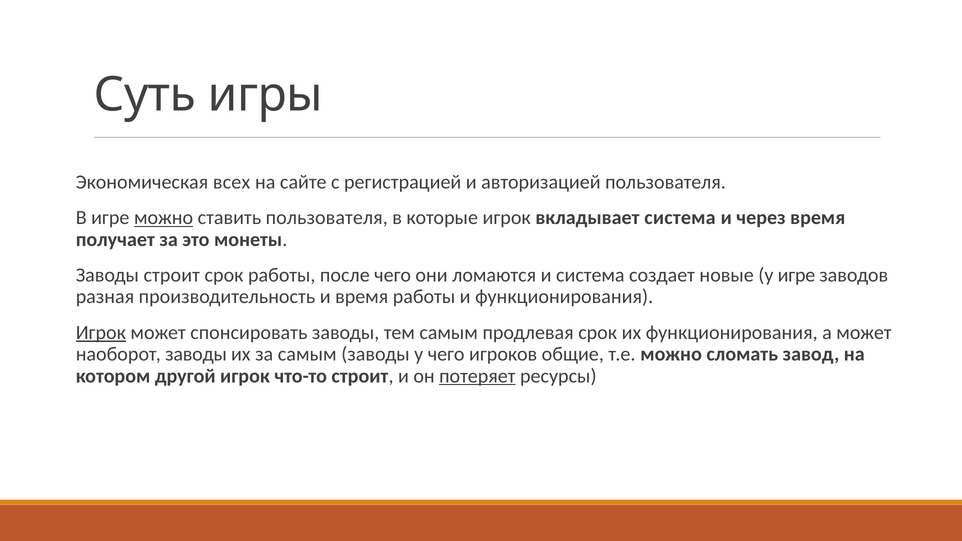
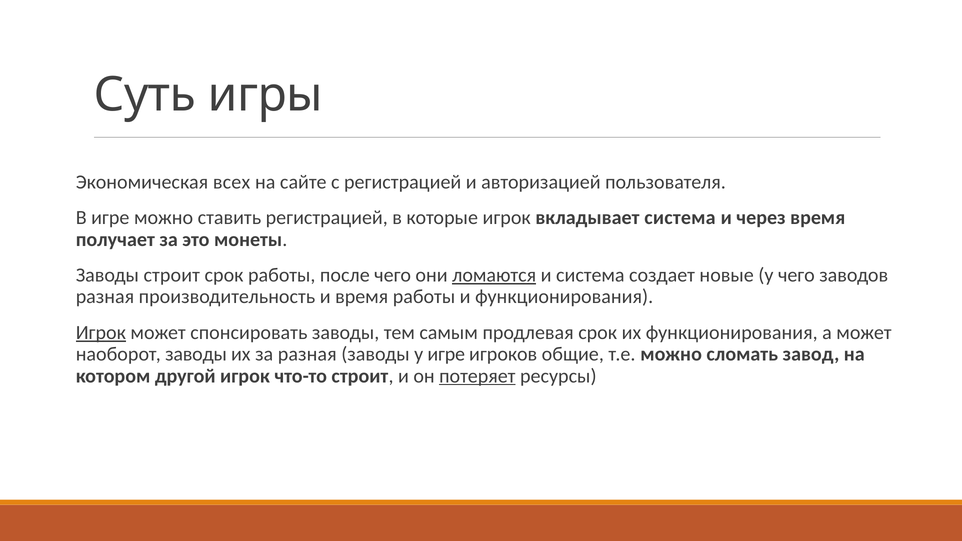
можно underline: present -> none (164, 218)
ставить пользователя: пользователя -> регистрацией (327, 218)
ломаются underline: none -> present (494, 275)
у игре: игре -> чего (796, 275)
за самым: самым -> разная (307, 354)
у чего: чего -> игре (446, 354)
